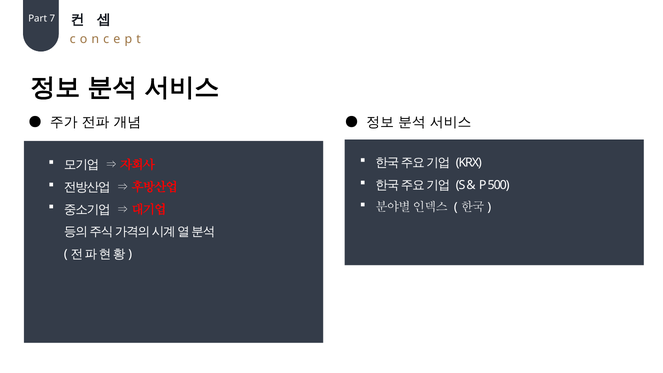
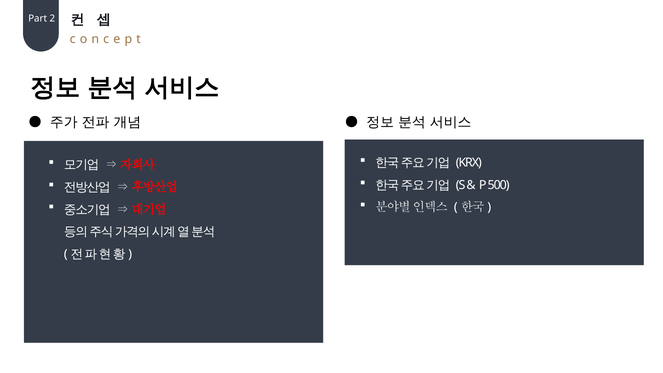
7: 7 -> 2 (52, 18)
